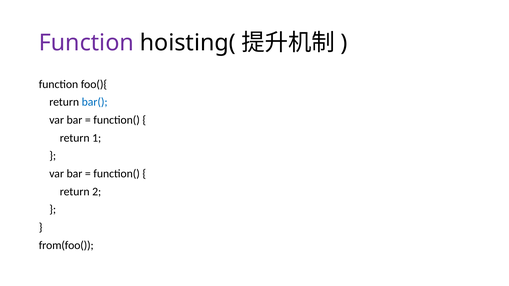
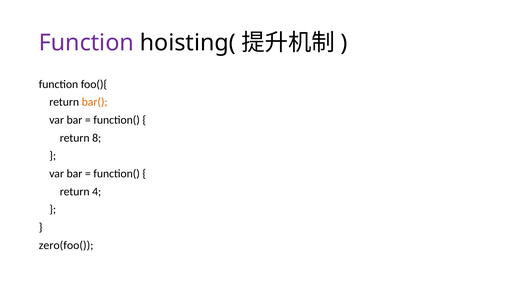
bar( colour: blue -> orange (95, 102)
1: 1 -> 8 (97, 138)
2: 2 -> 4 (97, 192)
from(foo(: from(foo( -> zero(foo( (66, 245)
